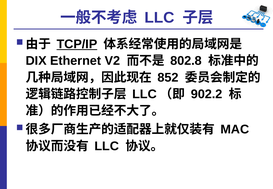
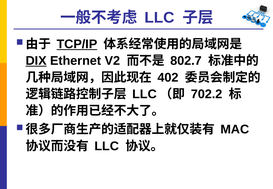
DIX underline: none -> present (36, 61)
802.8: 802.8 -> 802.7 (186, 61)
852: 852 -> 402 (168, 77)
902.2: 902.2 -> 702.2 (207, 94)
